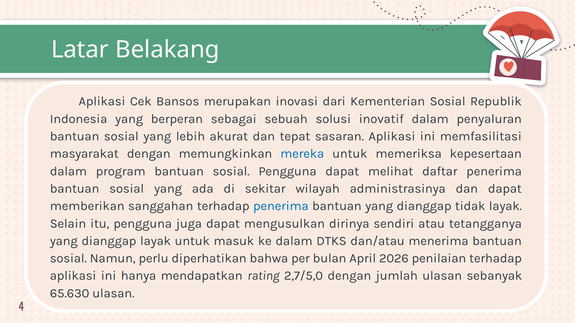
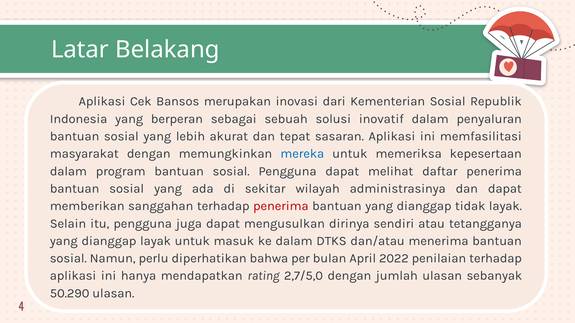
penerima colour: blue -> red (281, 206)
2026: 2026 -> 2022 (394, 259)
65.630: 65.630 -> 50.290 (70, 294)
